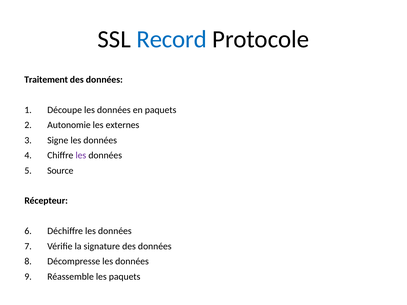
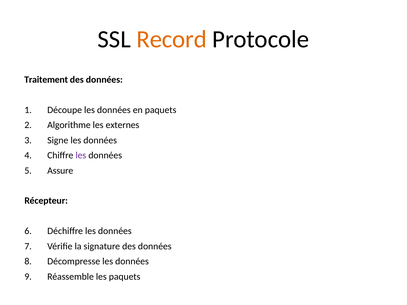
Record colour: blue -> orange (172, 39)
Autonomie: Autonomie -> Algorithme (69, 125)
Source: Source -> Assure (60, 171)
